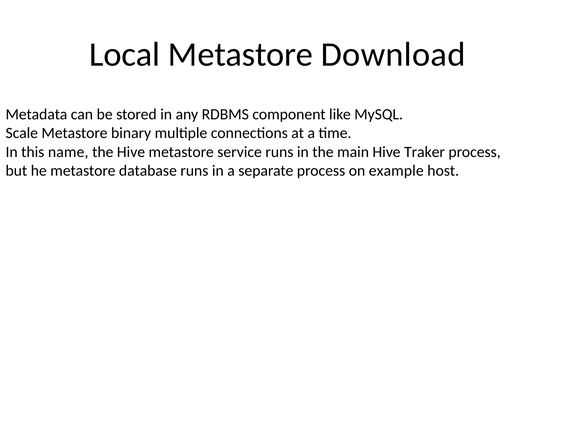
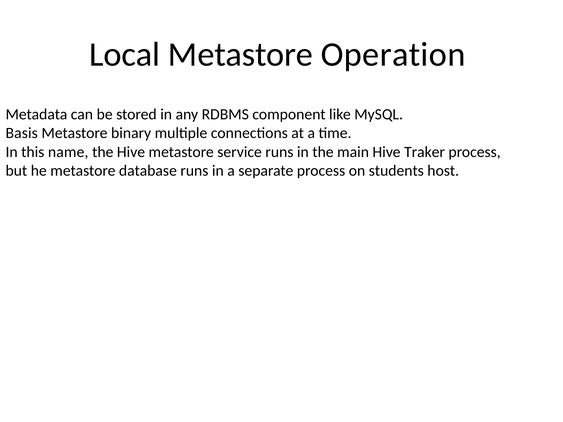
Download: Download -> Operation (393, 54)
Scale: Scale -> Basis (22, 133)
example: example -> students (396, 171)
